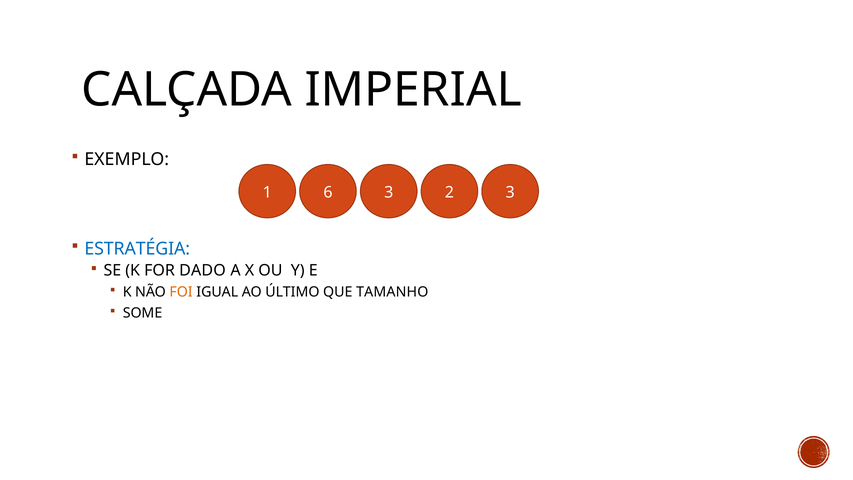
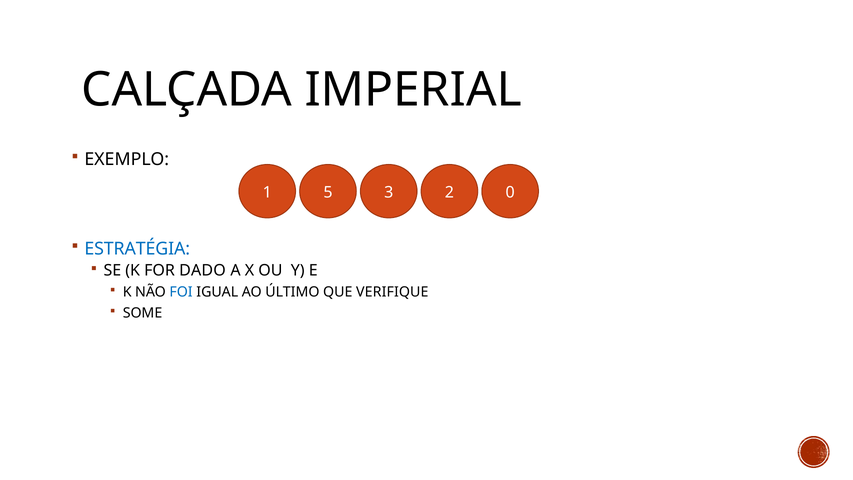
6: 6 -> 5 (328, 192)
2 3: 3 -> 0 (510, 192)
FOI colour: orange -> blue (181, 292)
TAMANHO: TAMANHO -> VERIFIQUE (392, 292)
